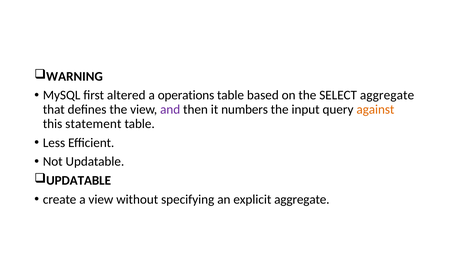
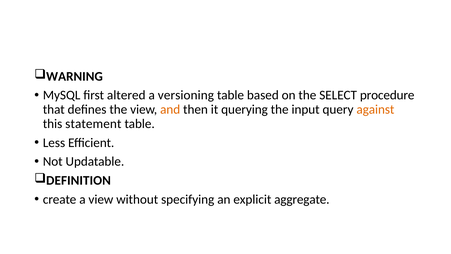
operations: operations -> versioning (186, 95)
SELECT aggregate: aggregate -> procedure (387, 95)
and colour: purple -> orange (170, 109)
numbers: numbers -> querying (245, 109)
UPDATABLE: UPDATABLE -> DEFINITION (78, 180)
